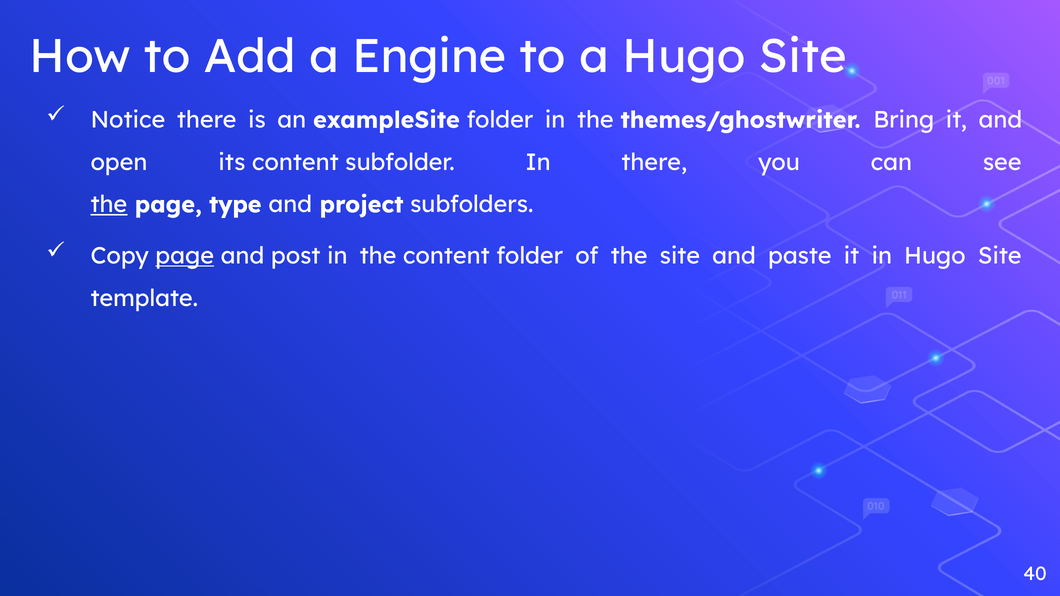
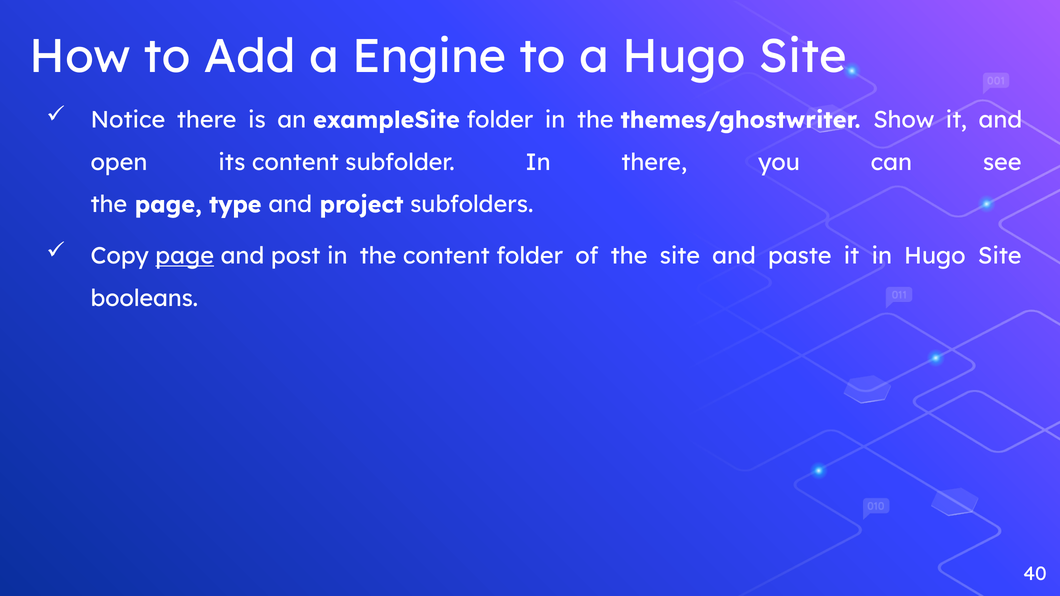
Bring: Bring -> Show (904, 120)
the underline: present -> none (109, 205)
template: template -> booleans (144, 298)
